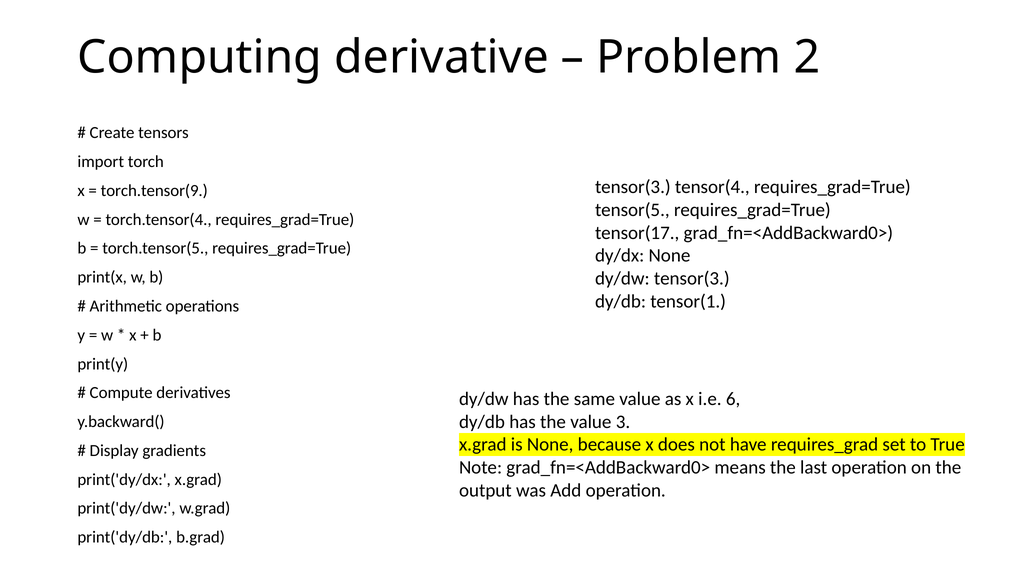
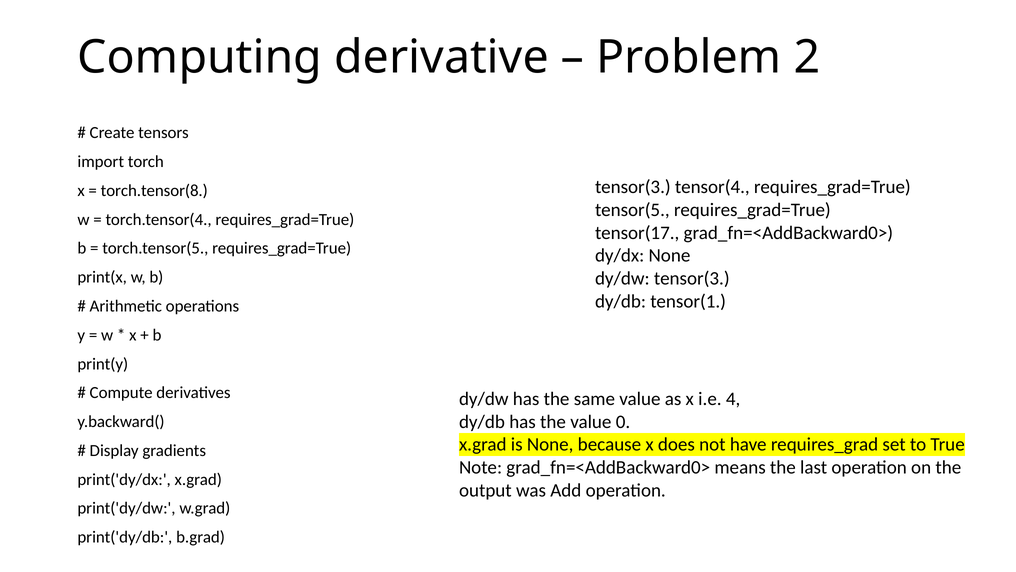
torch.tensor(9: torch.tensor(9 -> torch.tensor(8 (154, 190)
6: 6 -> 4 (733, 399)
3: 3 -> 0 (623, 421)
